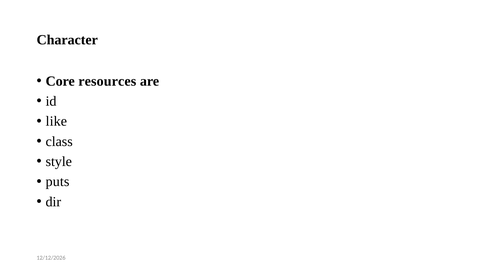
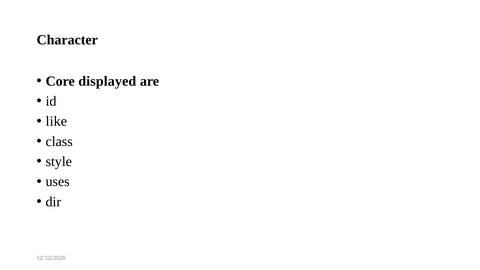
resources: resources -> displayed (107, 81)
puts: puts -> uses (58, 182)
